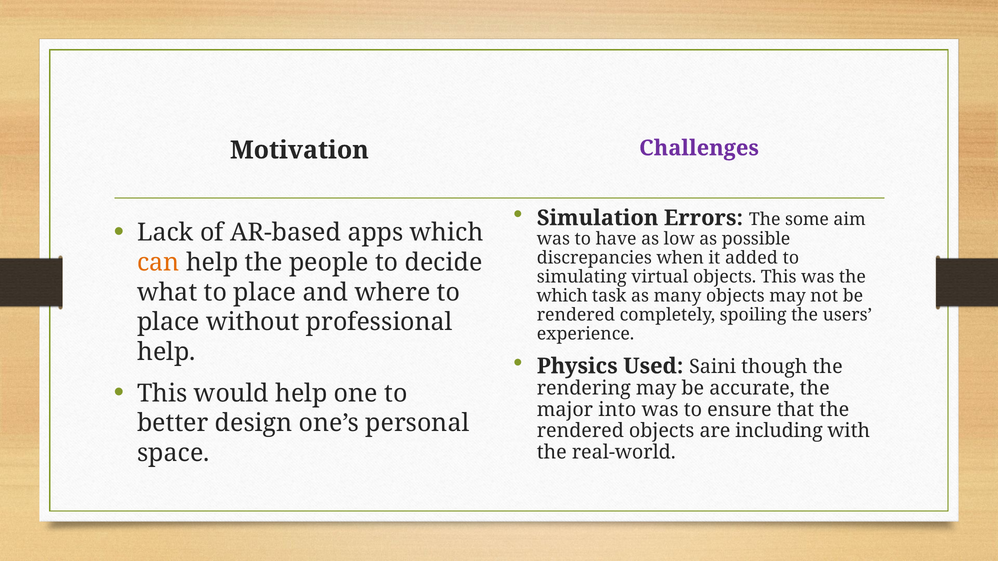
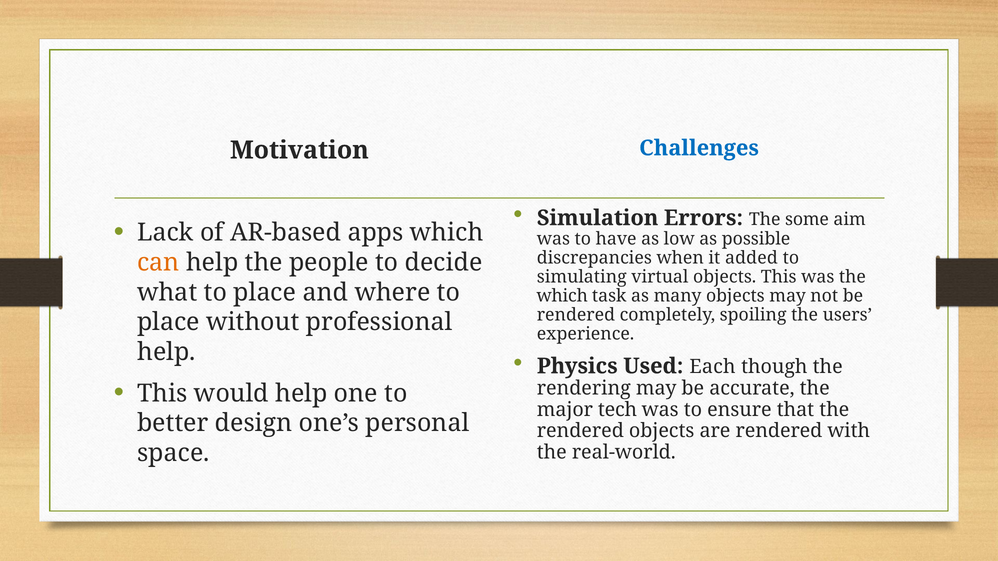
Challenges colour: purple -> blue (699, 148)
Saini: Saini -> Each (713, 367)
into: into -> tech (618, 410)
are including: including -> rendered (779, 431)
